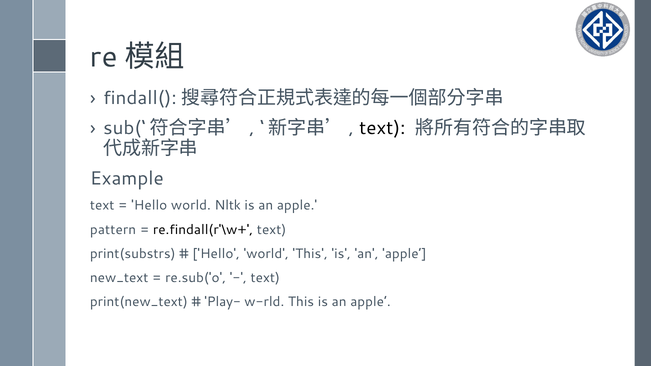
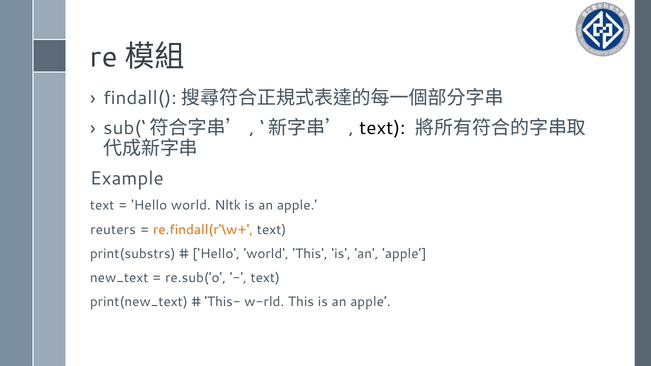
pattern: pattern -> reuters (113, 230)
re.findall(r'\w+ colour: black -> orange (203, 230)
Play-: Play- -> This- (223, 302)
